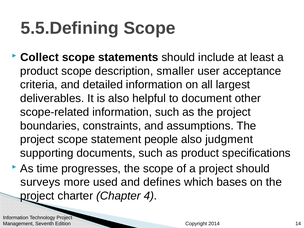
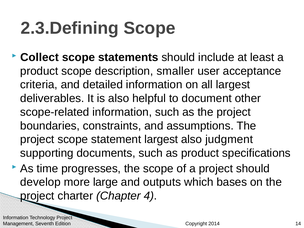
5.5.Defining: 5.5.Defining -> 2.3.Defining (70, 28)
statement people: people -> largest (161, 139)
surveys: surveys -> develop (40, 182)
used: used -> large (105, 182)
defines: defines -> outputs (162, 182)
